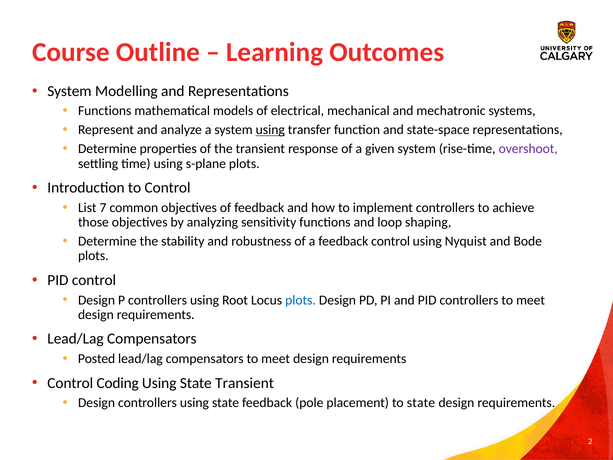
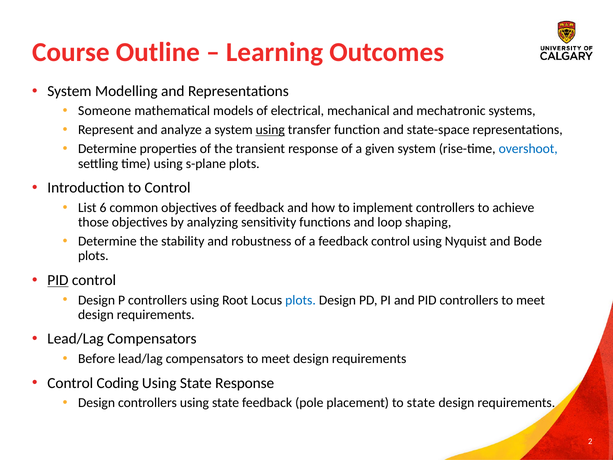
Functions: Functions -> Someone (105, 111)
overshoot colour: purple -> blue (528, 149)
7: 7 -> 6 (103, 208)
PID underline: none -> present (58, 280)
Posted: Posted -> Before (97, 359)
State Transient: Transient -> Response (245, 383)
